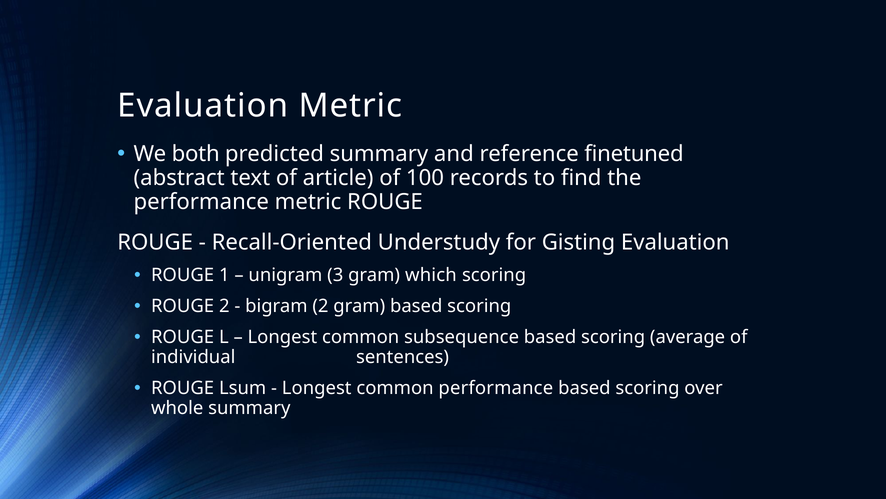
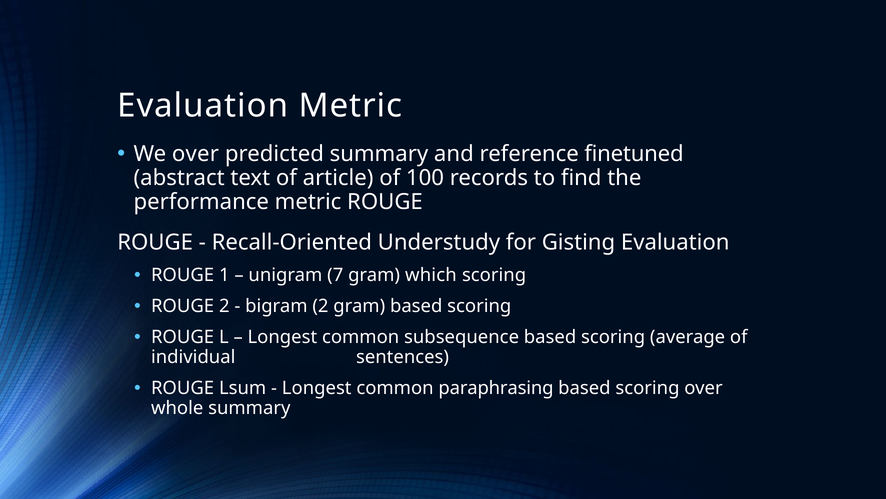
We both: both -> over (195, 154)
3: 3 -> 7 (335, 275)
common performance: performance -> paraphrasing (496, 388)
